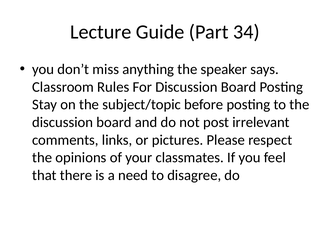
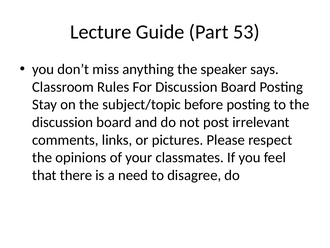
34: 34 -> 53 (246, 32)
